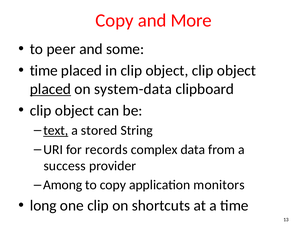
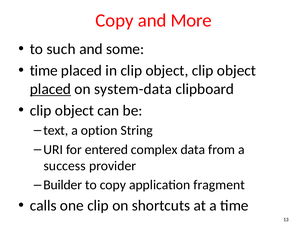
peer: peer -> such (61, 49)
text underline: present -> none (56, 131)
stored: stored -> option (99, 131)
records: records -> entered (106, 150)
Among: Among -> Builder (63, 185)
monitors: monitors -> fragment (219, 185)
long: long -> calls (43, 206)
